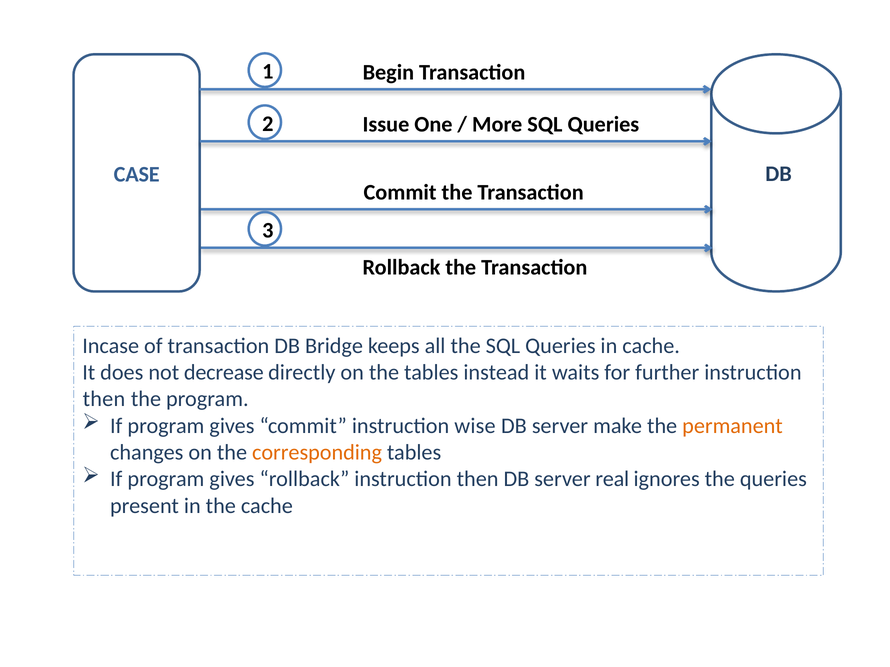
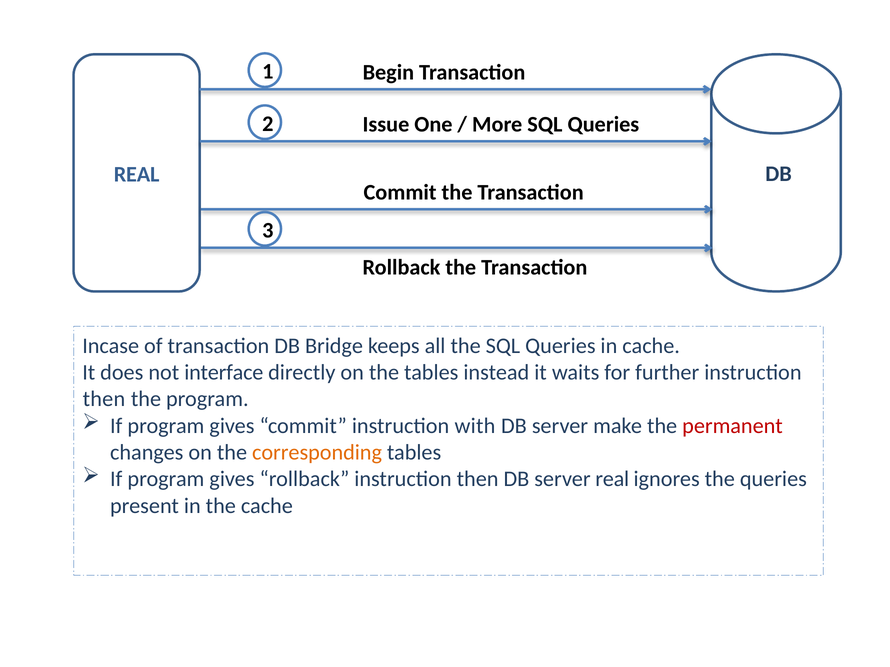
CASE: CASE -> REAL (137, 175)
decrease: decrease -> interface (224, 373)
wise: wise -> with (475, 426)
permanent colour: orange -> red (732, 426)
